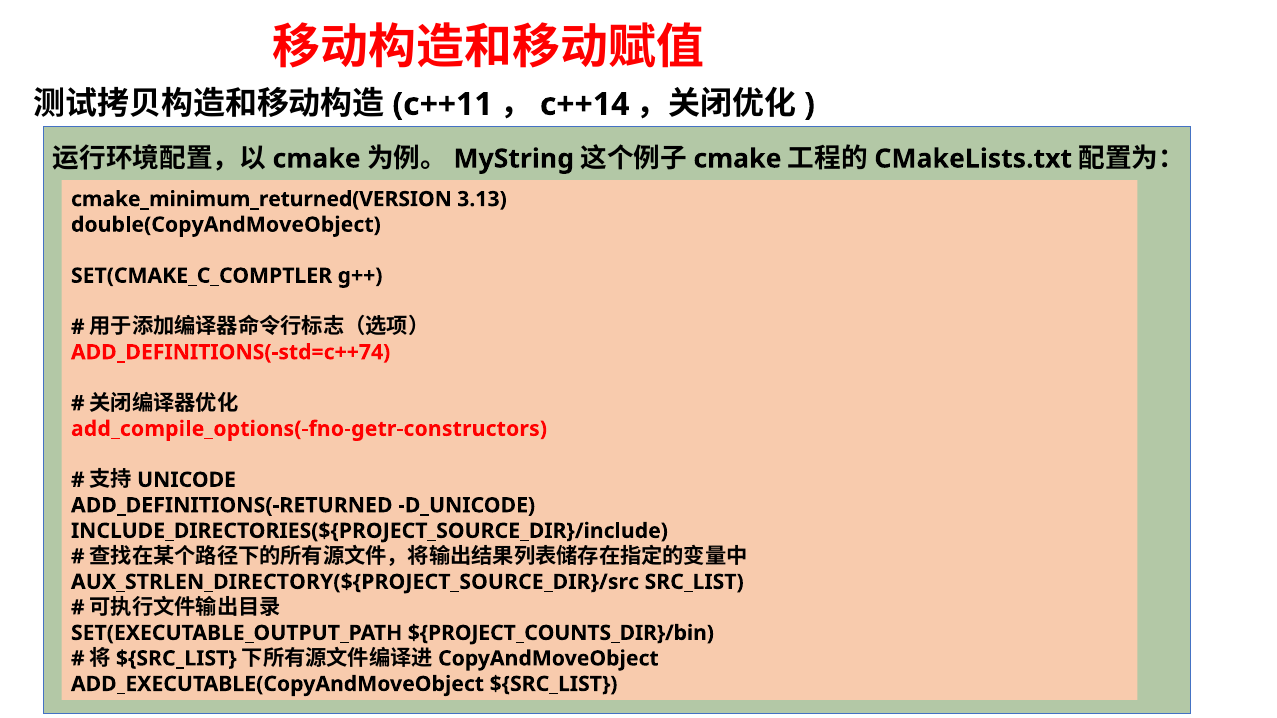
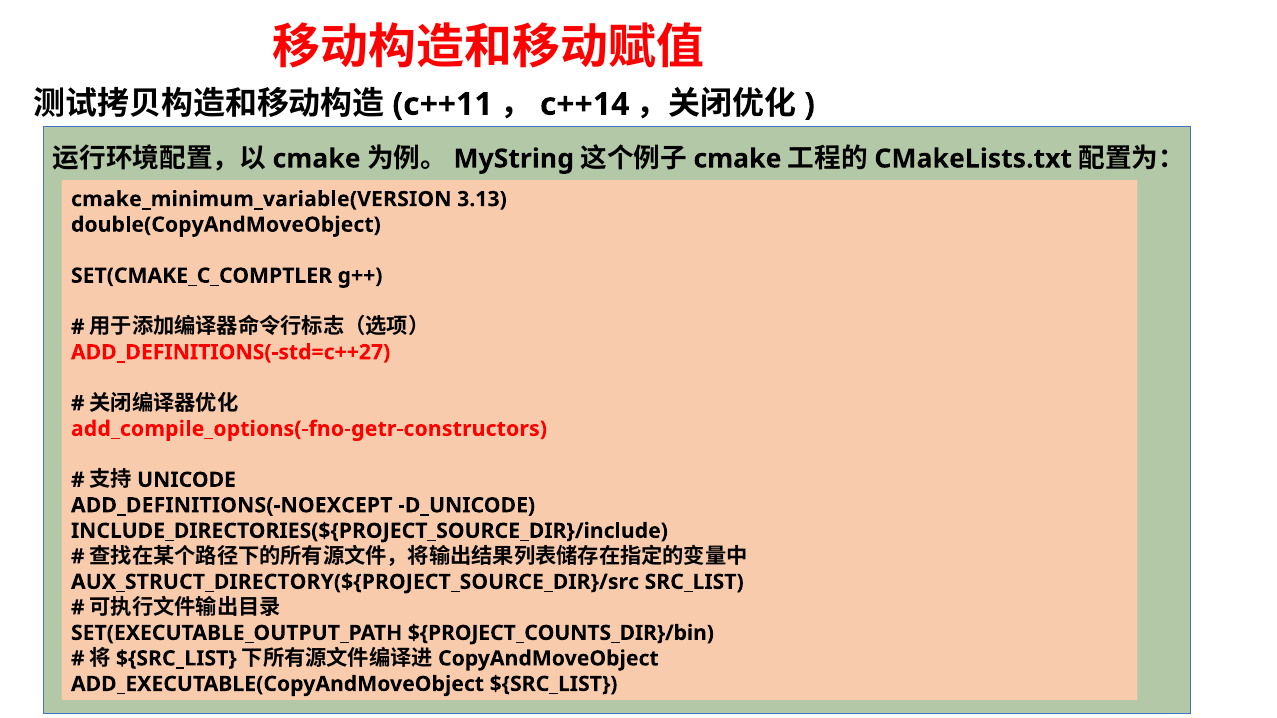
cmake_minimum_returned(VERSION: cmake_minimum_returned(VERSION -> cmake_minimum_variable(VERSION (261, 199)
ADD_DEFINITIONS(-std=c++74: ADD_DEFINITIONS(-std=c++74 -> ADD_DEFINITIONS(-std=c++27 (231, 352)
ADD_DEFINITIONS(-RETURNED: ADD_DEFINITIONS(-RETURNED -> ADD_DEFINITIONS(-NOEXCEPT (232, 506)
AUX_STRLEN_DIRECTORY(${PROJECT_SOURCE_DIR}/src: AUX_STRLEN_DIRECTORY(${PROJECT_SOURCE_DIR}/src -> AUX_STRUCT_DIRECTORY(${PROJECT_SOURCE_DIR}/src (355, 582)
